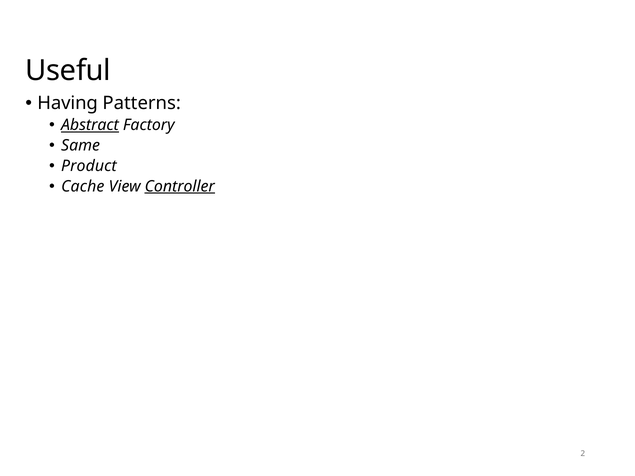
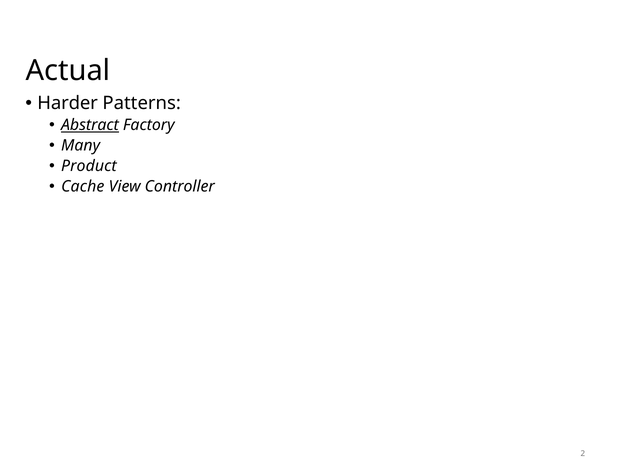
Useful: Useful -> Actual (68, 71)
Having: Having -> Harder (68, 103)
Same: Same -> Many (81, 146)
Controller underline: present -> none (180, 186)
